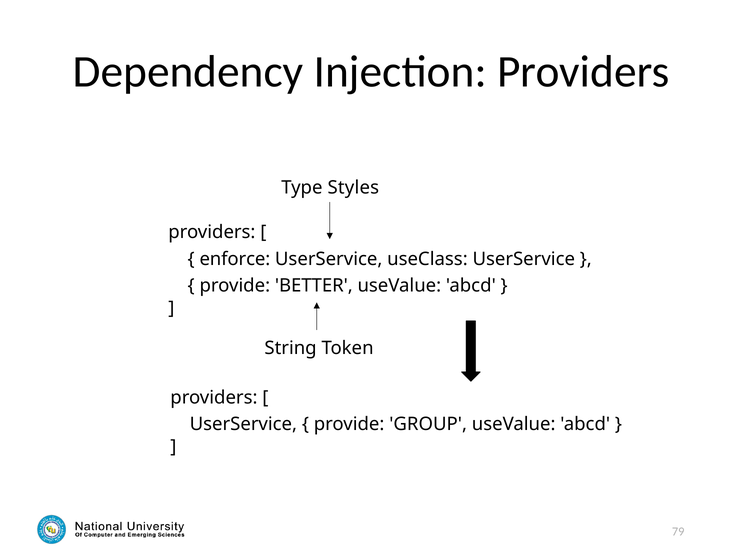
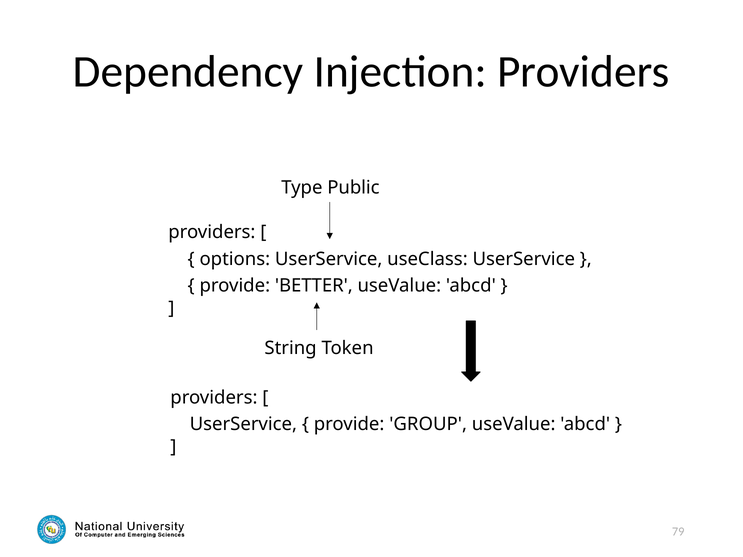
Styles: Styles -> Public (353, 188)
enforce: enforce -> options (235, 259)
